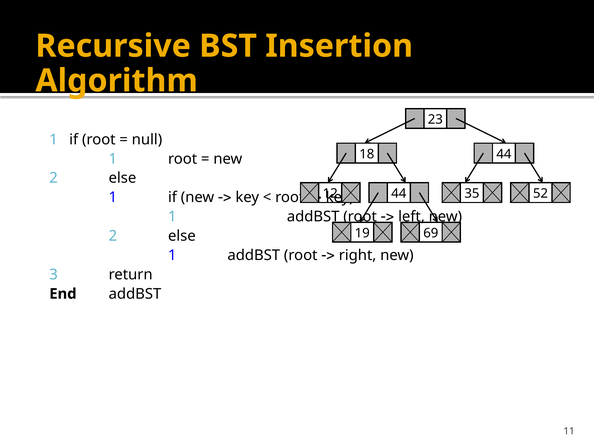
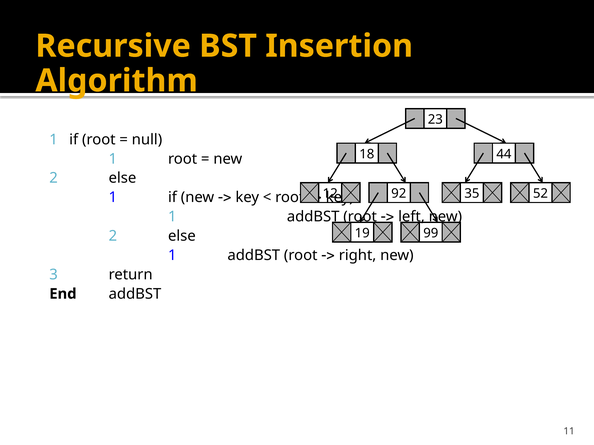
44: 44 -> 92 (399, 194)
69: 69 -> 99 (431, 233)
